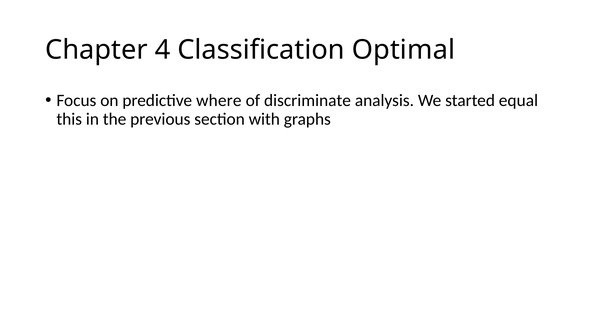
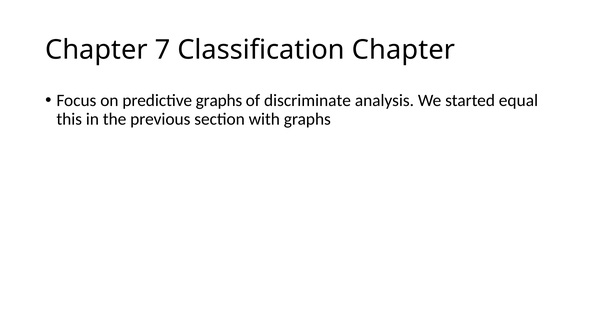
4: 4 -> 7 (163, 50)
Classification Optimal: Optimal -> Chapter (403, 50)
predictive where: where -> graphs (219, 100)
